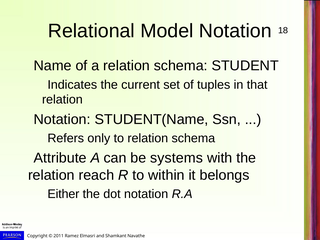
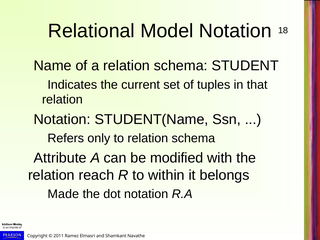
systems: systems -> modified (177, 158)
Either: Either -> Made (63, 194)
